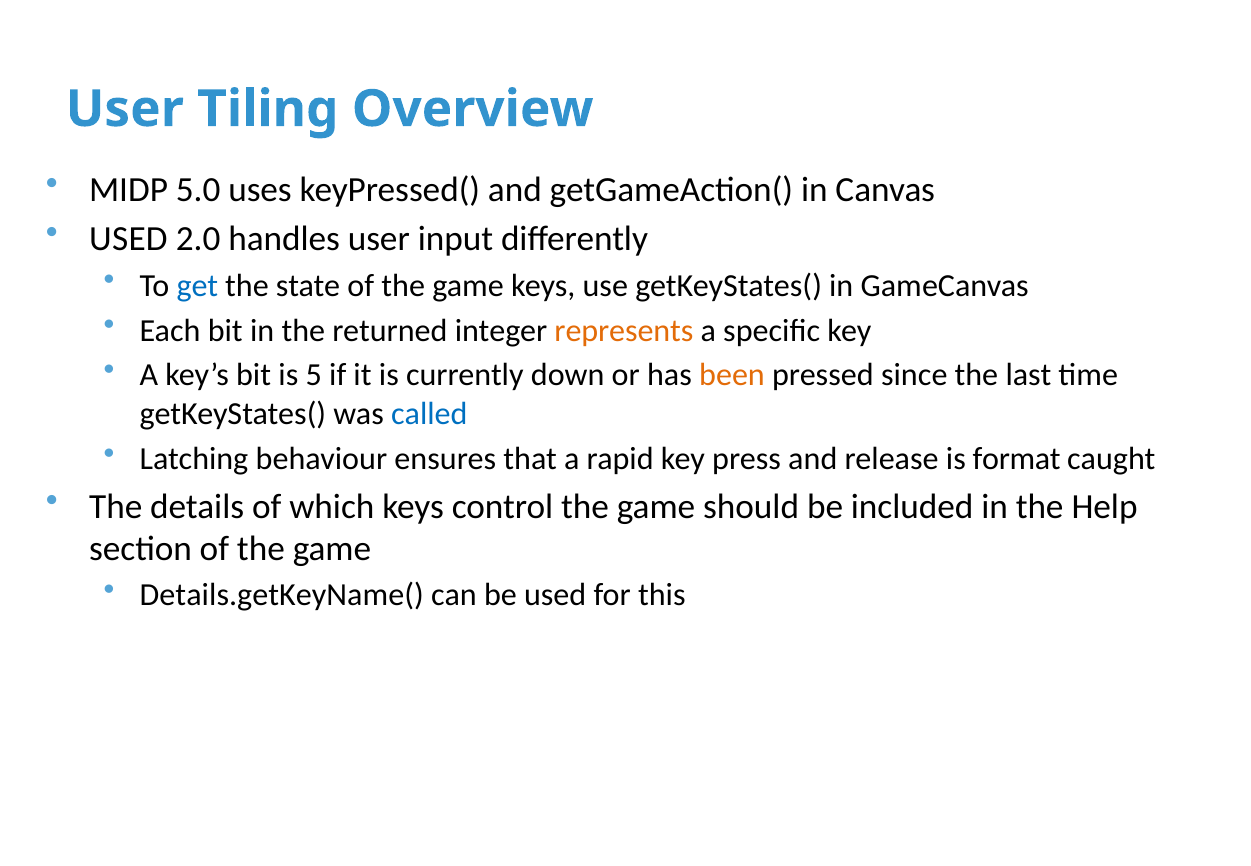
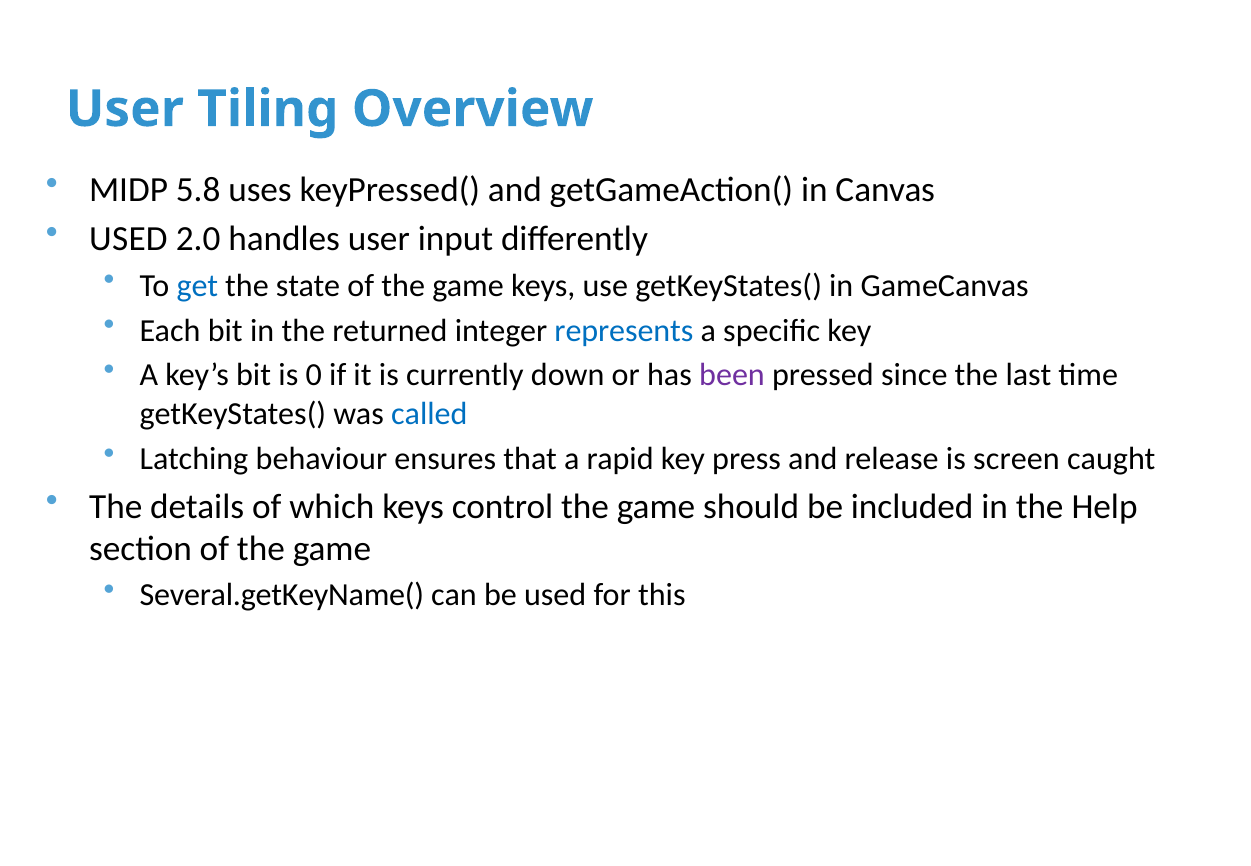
5.0: 5.0 -> 5.8 (198, 190)
represents colour: orange -> blue (624, 330)
5: 5 -> 0 (314, 375)
been colour: orange -> purple (732, 375)
format: format -> screen (1016, 459)
Details.getKeyName(: Details.getKeyName( -> Several.getKeyName( (282, 595)
